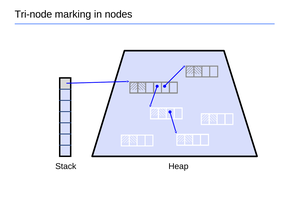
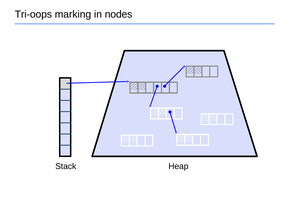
Tri-node: Tri-node -> Tri-oops (33, 14)
